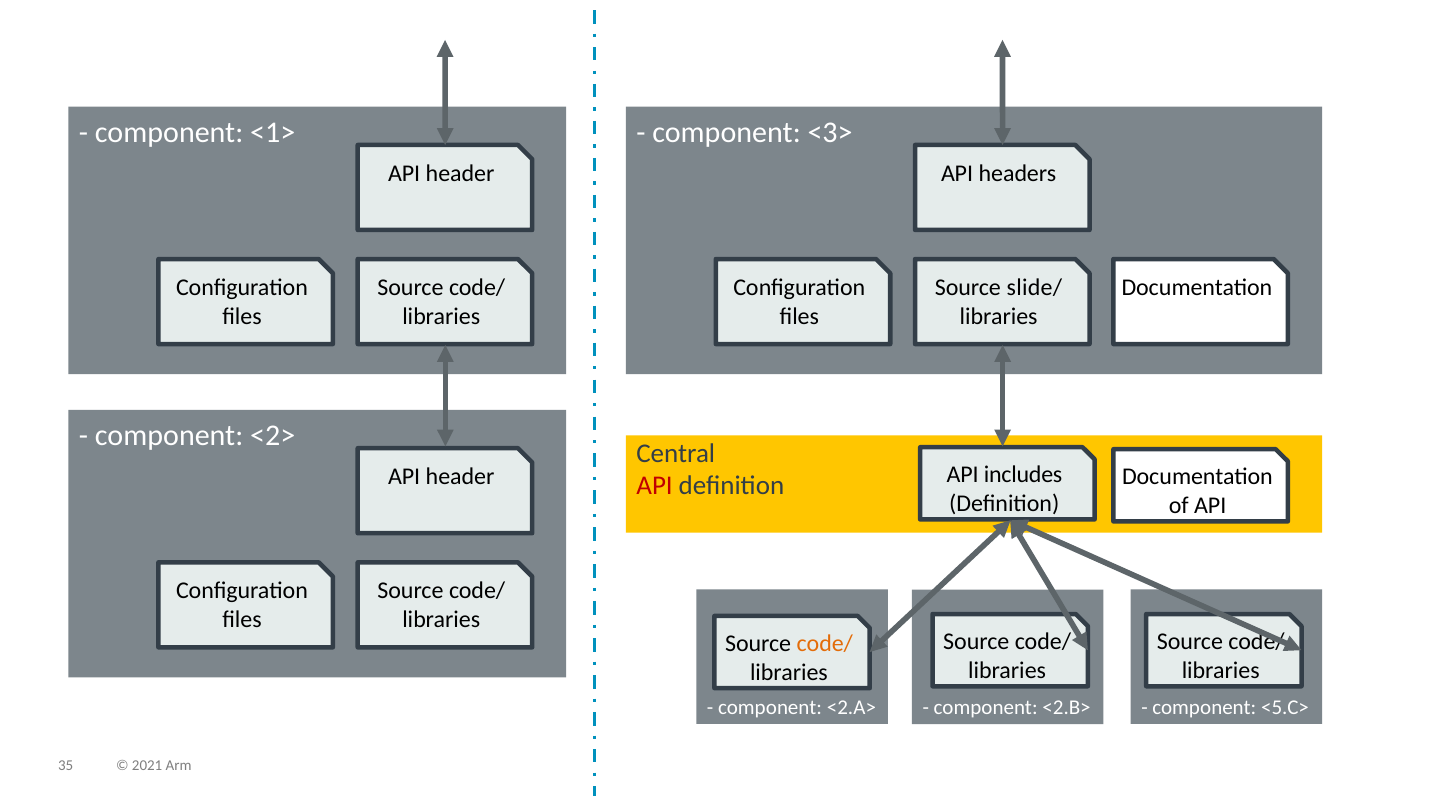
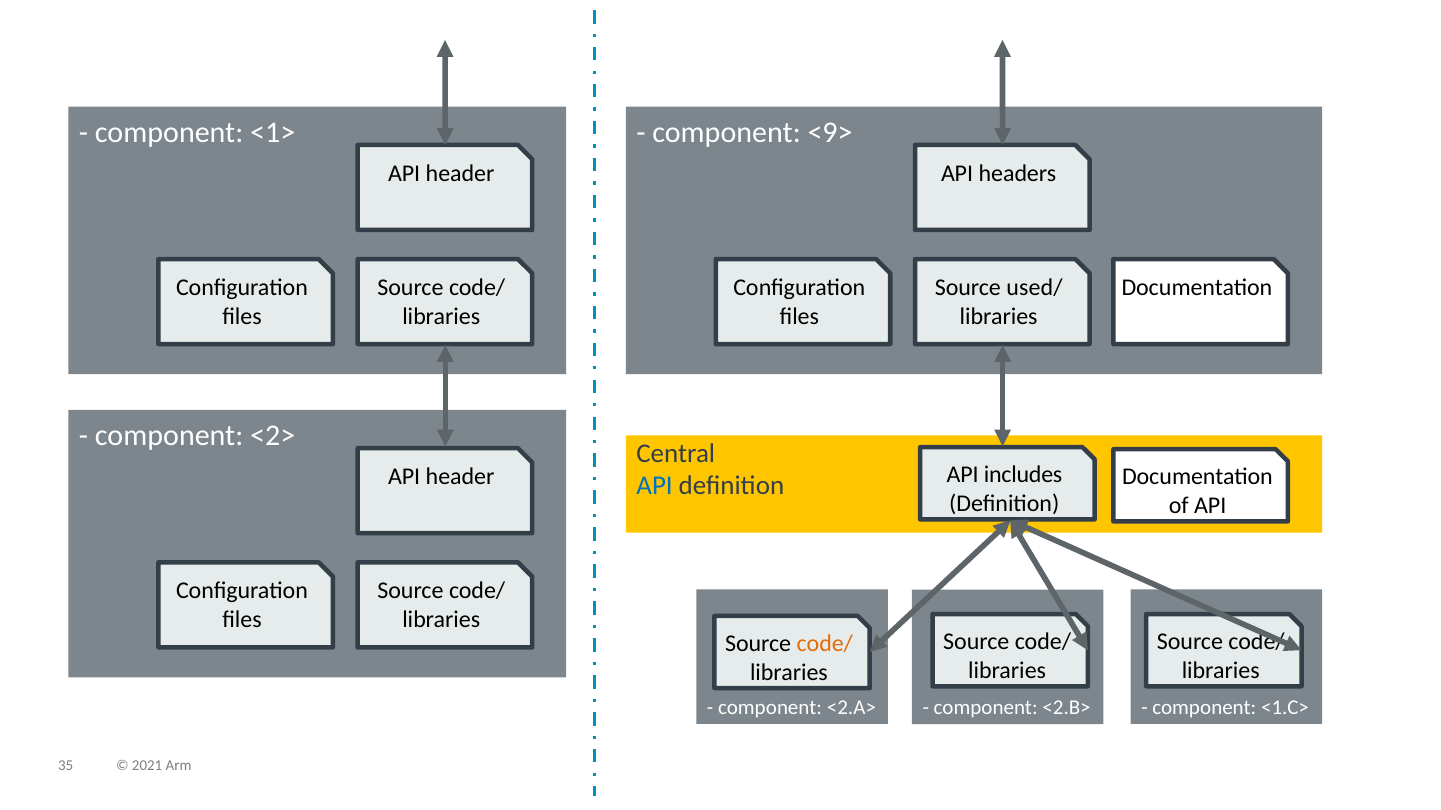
<3>: <3> -> <9> (830, 132)
slide/: slide/ -> used/ (1034, 288)
API colour: red -> blue (655, 486)
<5.C>: <5.C> -> <1.C> (1285, 708)
